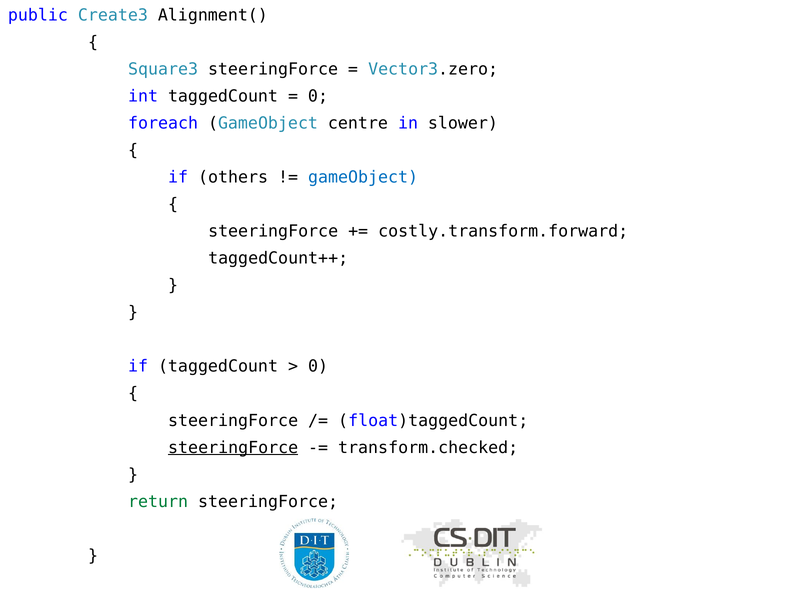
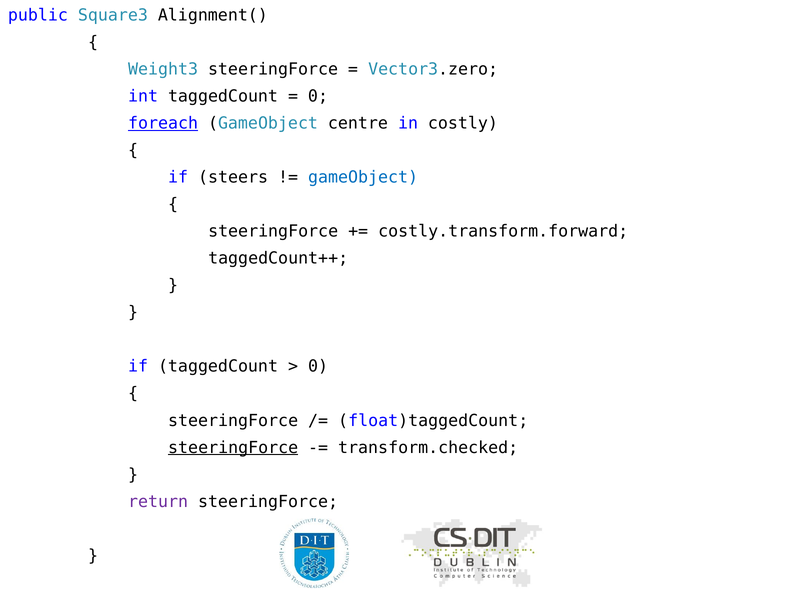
Create3: Create3 -> Square3 (113, 15)
Square3: Square3 -> Weight3 (163, 69)
foreach underline: none -> present (163, 123)
slower: slower -> costly (463, 123)
others: others -> steers (233, 177)
return colour: green -> purple (158, 502)
